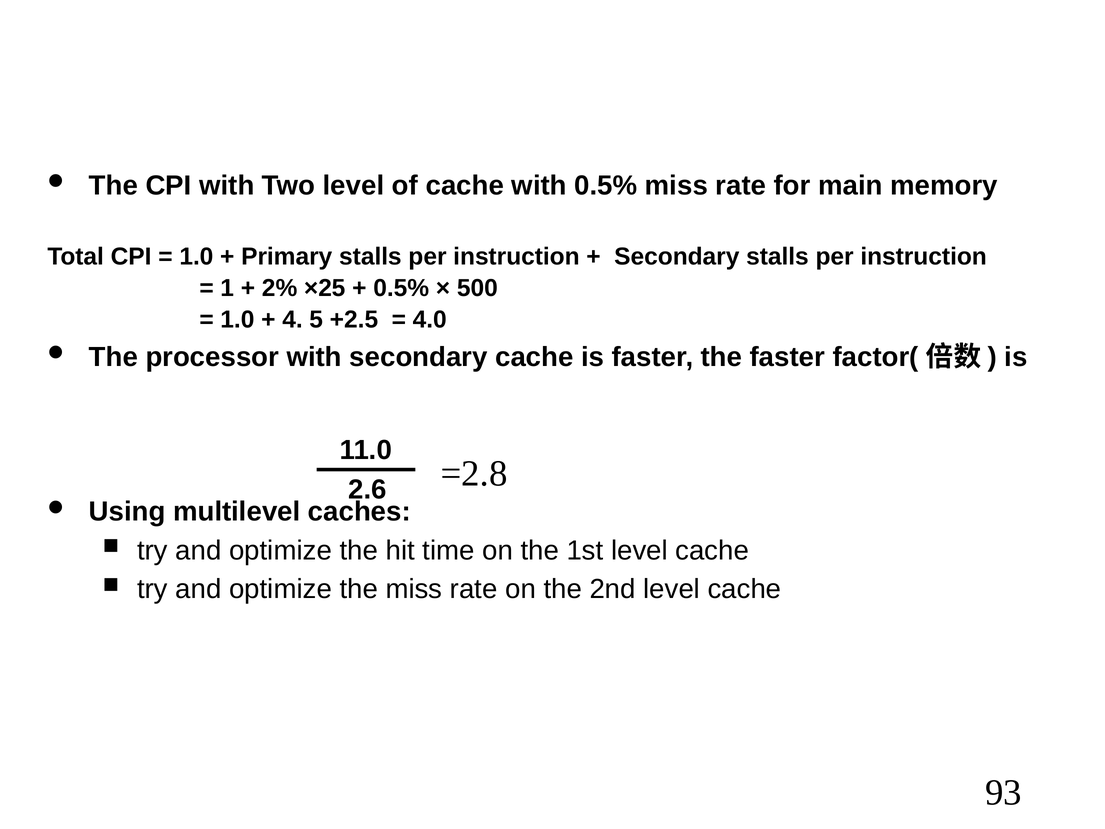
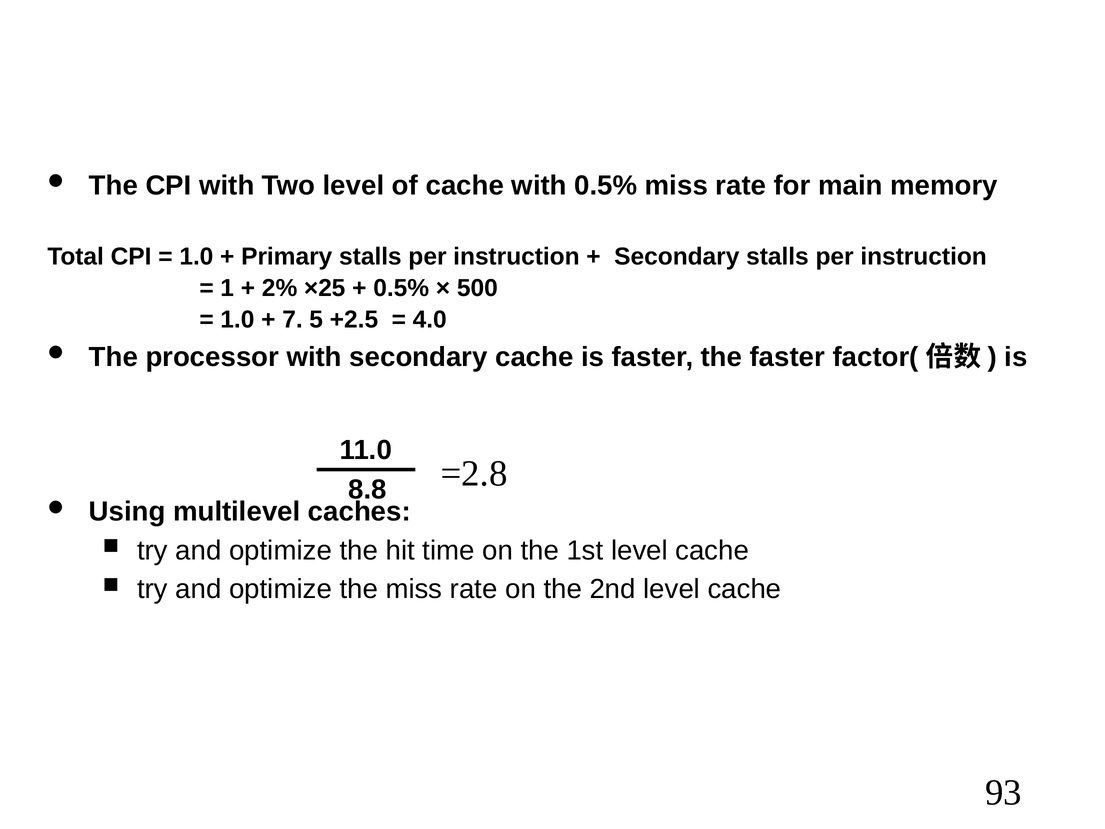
4: 4 -> 7 (293, 320)
2.6: 2.6 -> 8.8 (368, 490)
